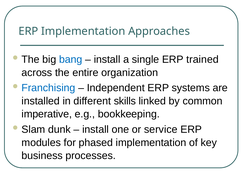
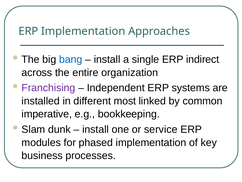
trained: trained -> indirect (203, 59)
Franchising colour: blue -> purple (48, 88)
skills: skills -> most (125, 101)
